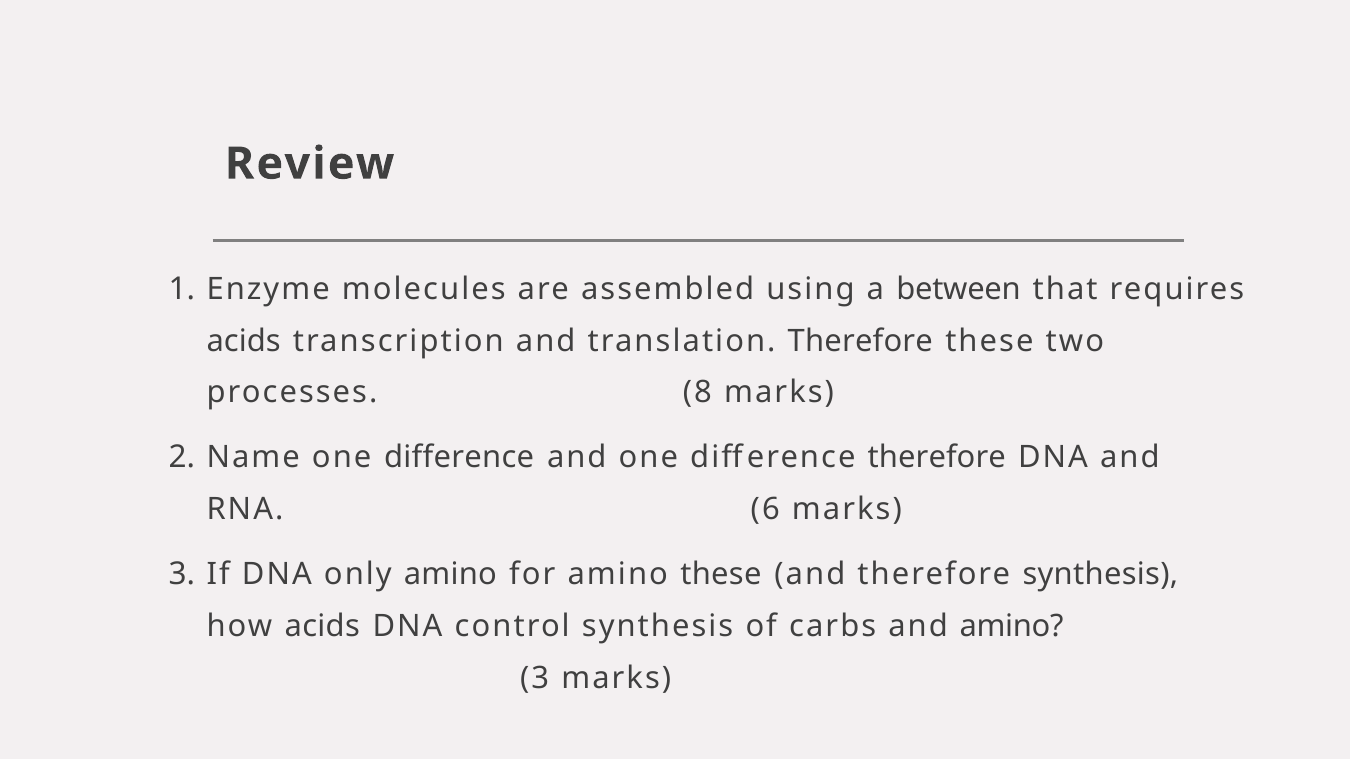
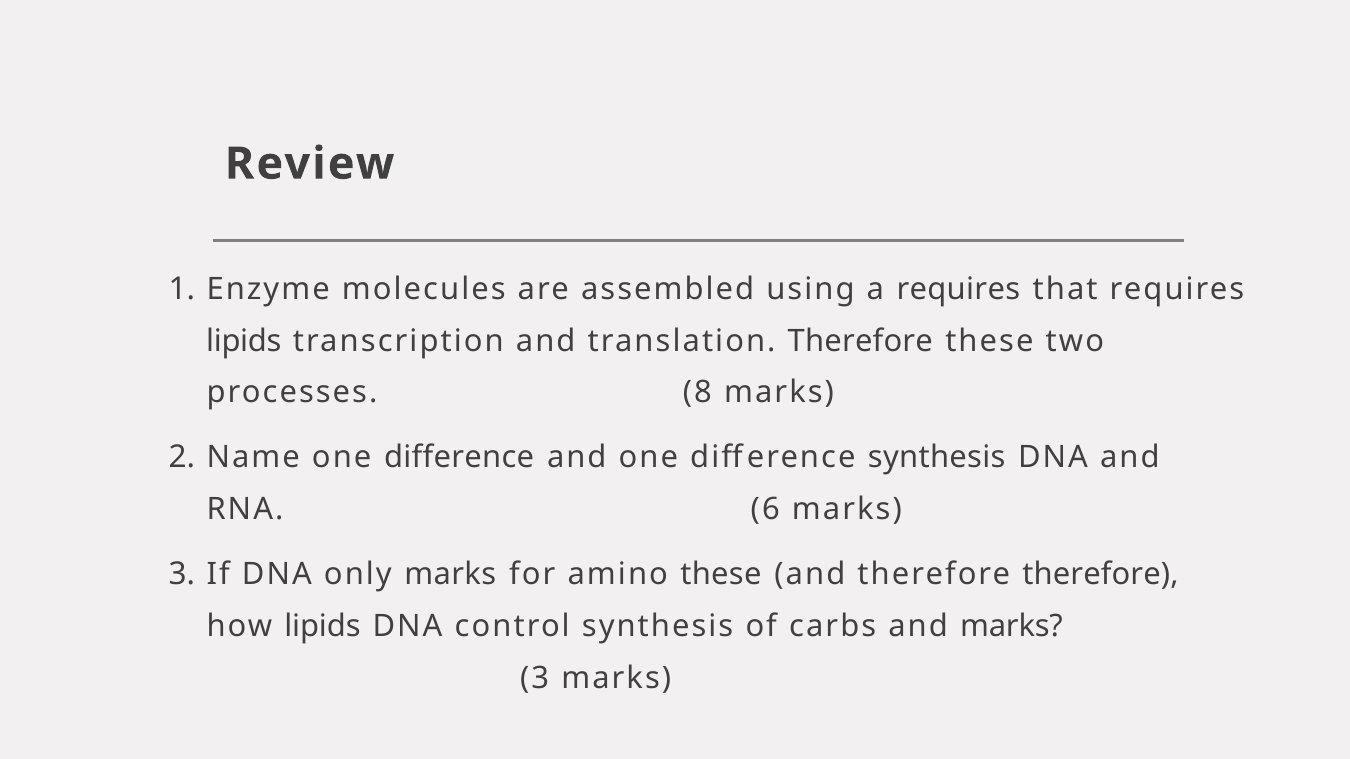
a between: between -> requires (958, 289)
acids: acids -> lipids (244, 341)
difference therefore: therefore -> synthesis (937, 458)
only amino: amino -> marks (450, 575)
therefore synthesis: synthesis -> therefore (1100, 575)
how acids: acids -> lipids (322, 627)
and amino: amino -> marks (1011, 627)
